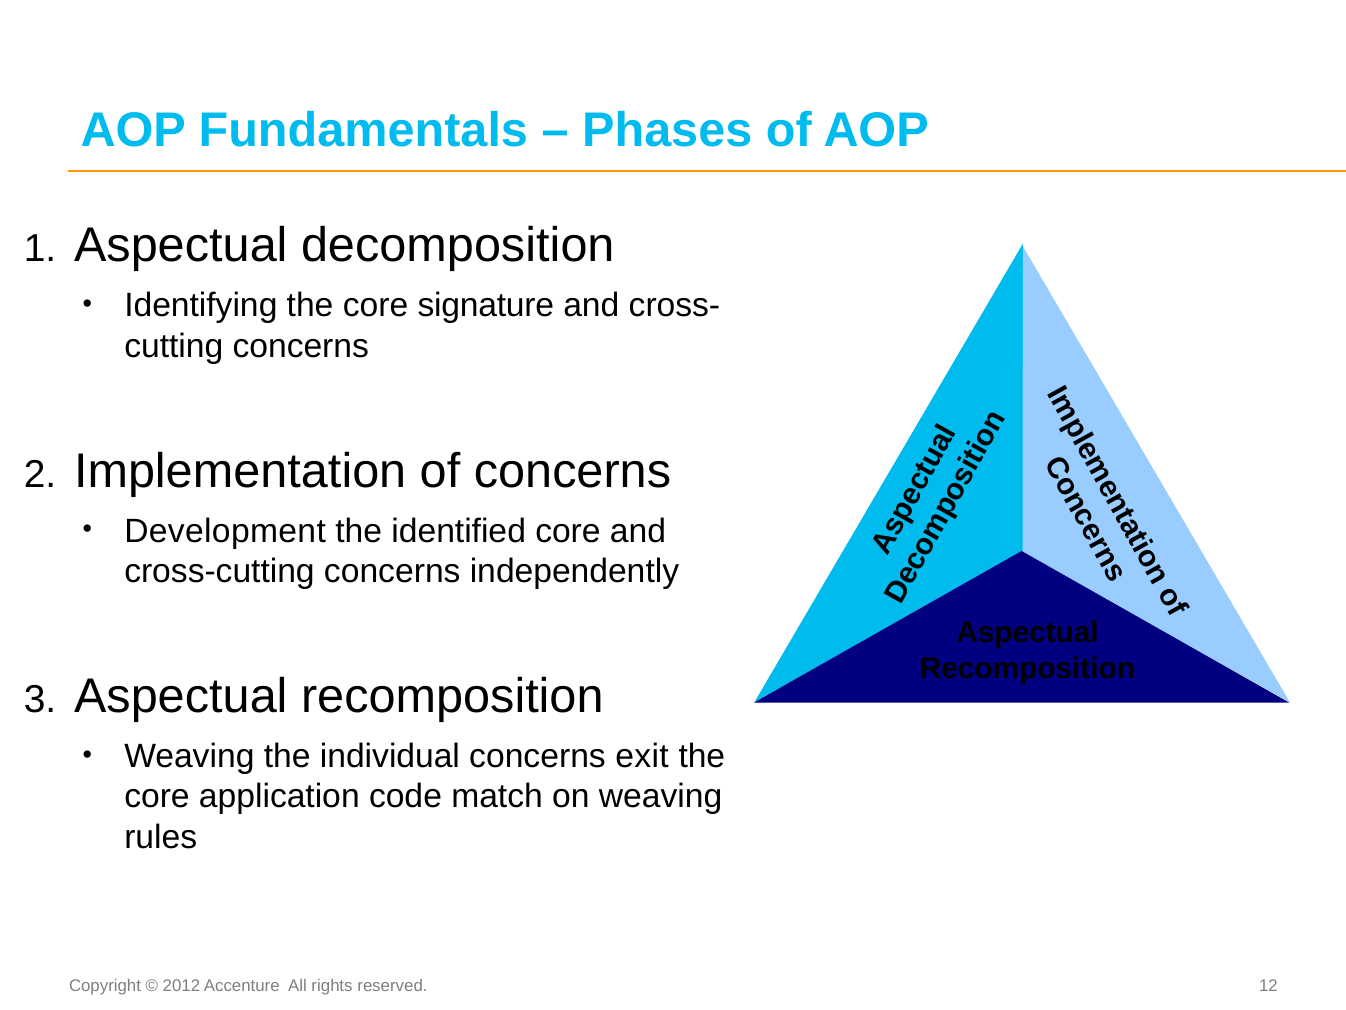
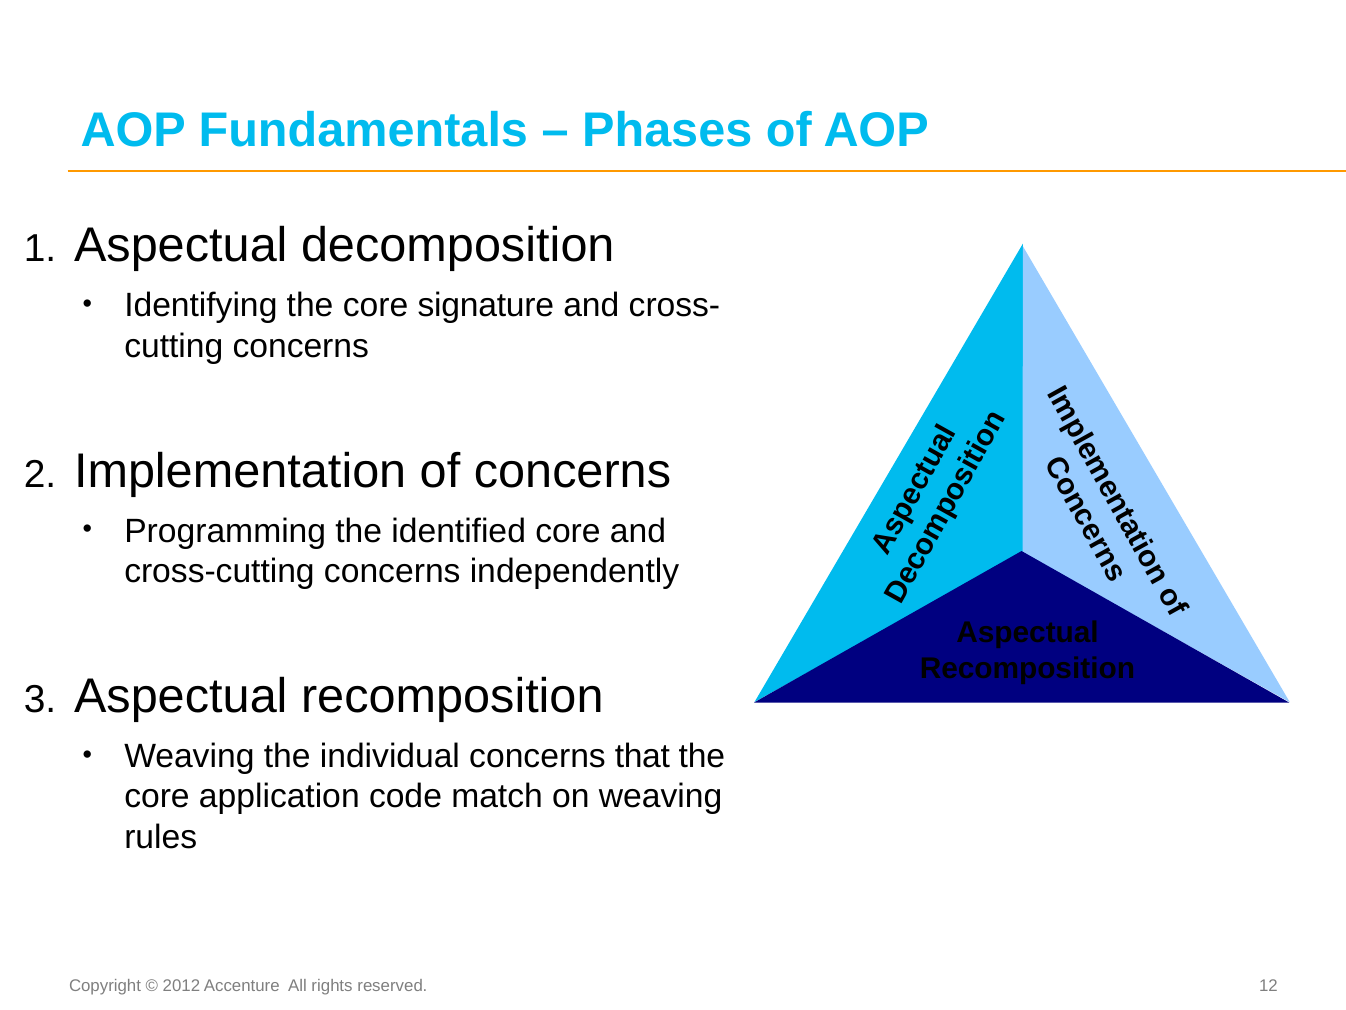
Development: Development -> Programming (225, 531)
exit: exit -> that (642, 756)
